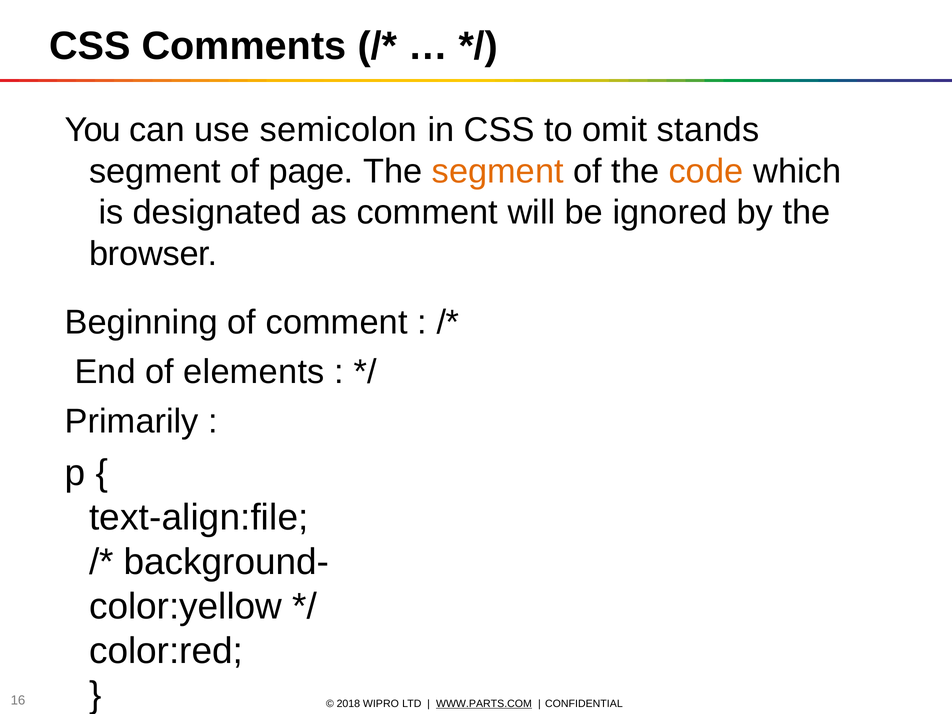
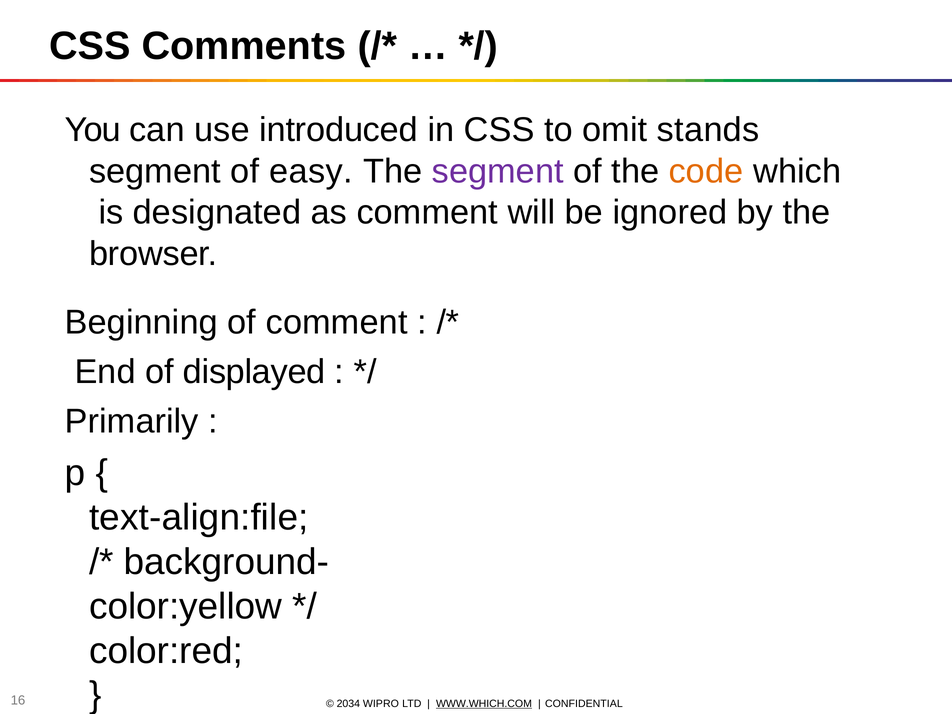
semicolon: semicolon -> introduced (339, 130)
page: page -> easy (311, 171)
segment colour: orange -> purple (498, 171)
elements: elements -> displayed (254, 372)
2018: 2018 -> 2034 (348, 704)
WWW.PARTS.COM: WWW.PARTS.COM -> WWW.WHICH.COM (484, 704)
